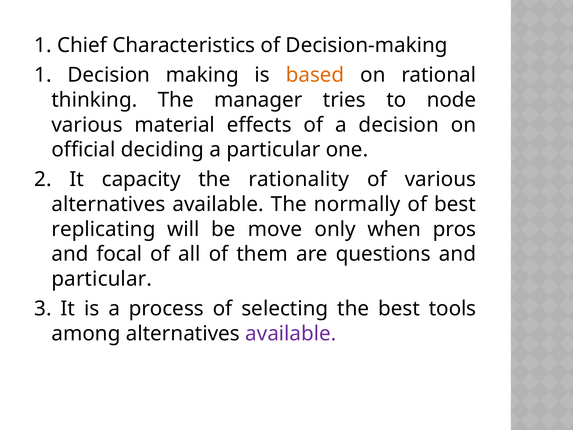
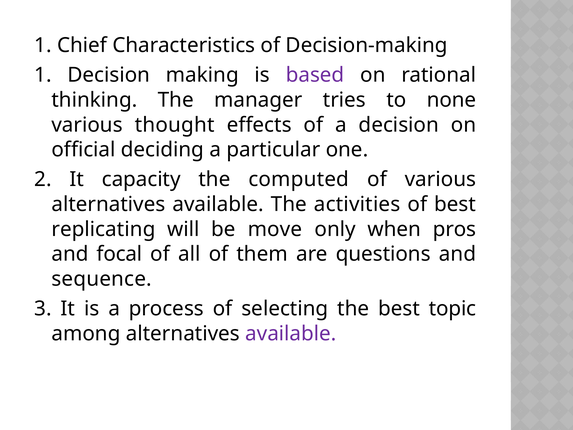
based colour: orange -> purple (315, 75)
node: node -> none (452, 100)
material: material -> thought (175, 125)
rationality: rationality -> computed (299, 179)
normally: normally -> activities (357, 204)
particular: particular -> sequence (102, 279)
tools: tools -> topic (453, 309)
